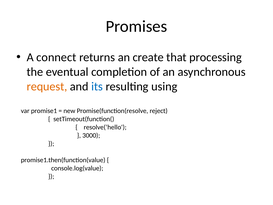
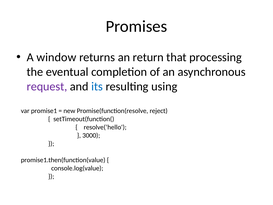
connect: connect -> window (56, 57)
create: create -> return (148, 57)
request colour: orange -> purple (47, 86)
